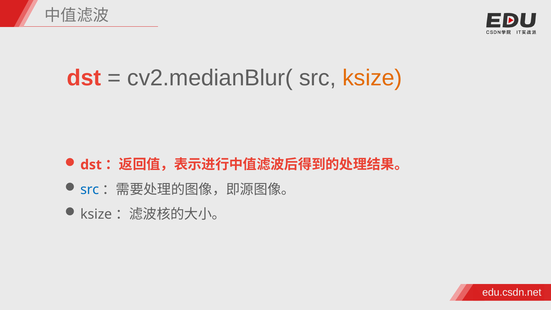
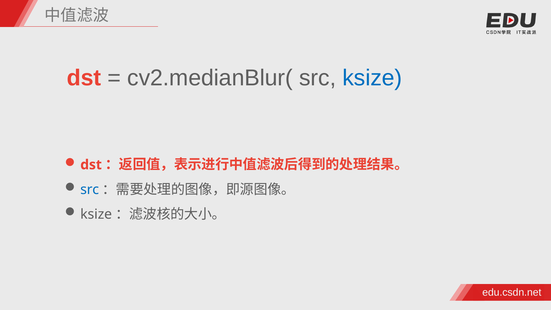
ksize colour: orange -> blue (372, 78)
